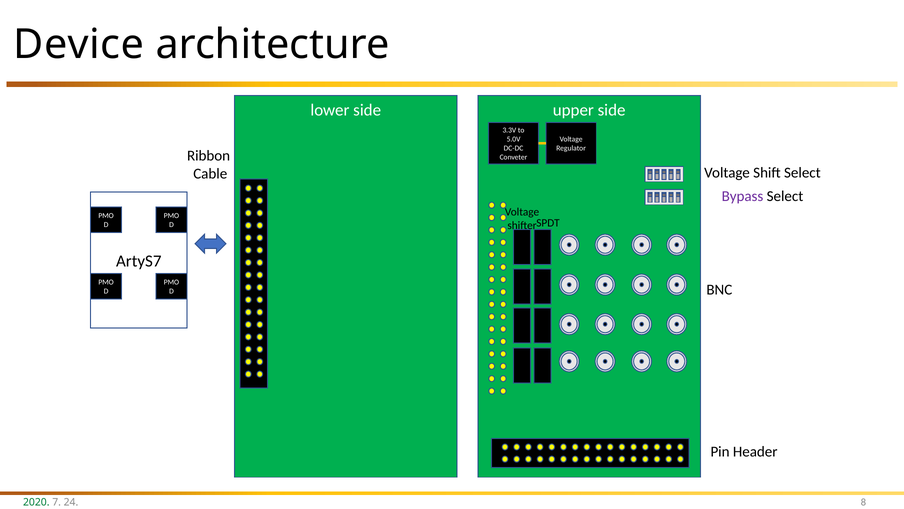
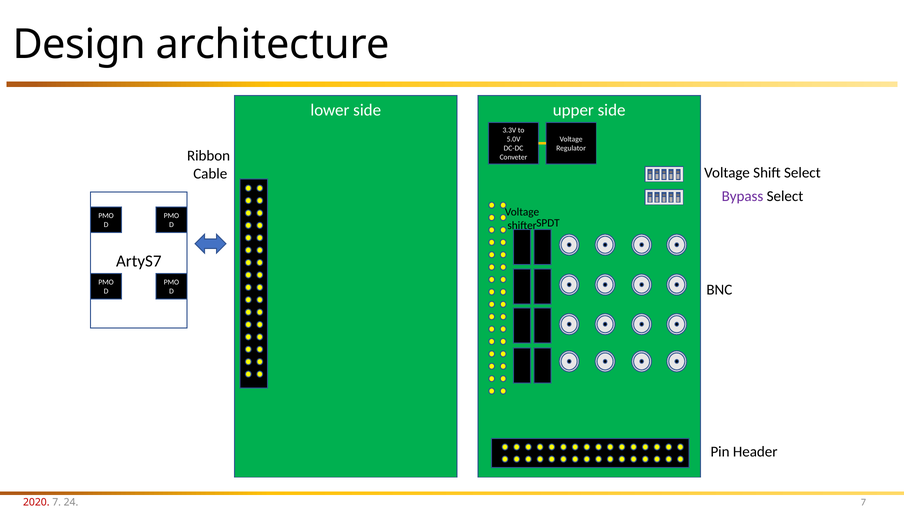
Device: Device -> Design (79, 44)
2020 colour: green -> red (36, 502)
24 8: 8 -> 7 (863, 502)
